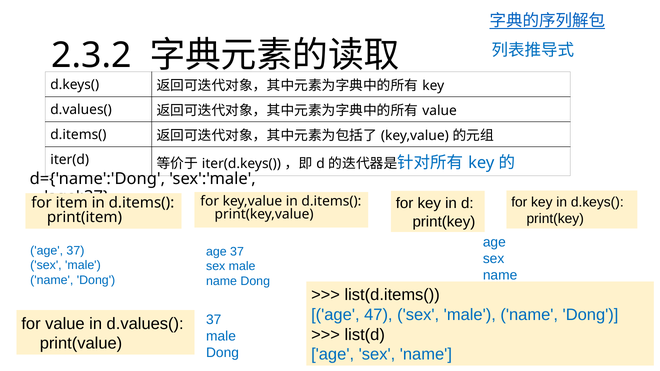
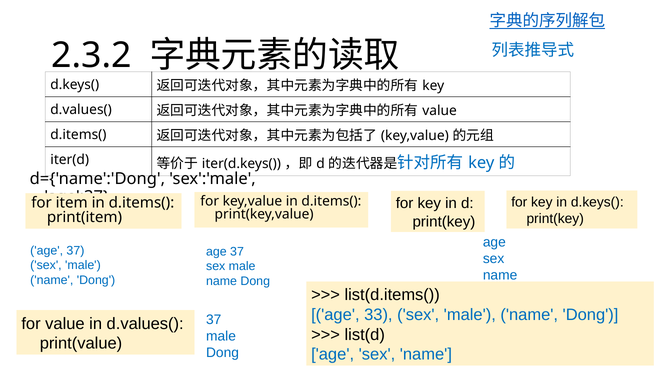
47: 47 -> 33 (378, 315)
